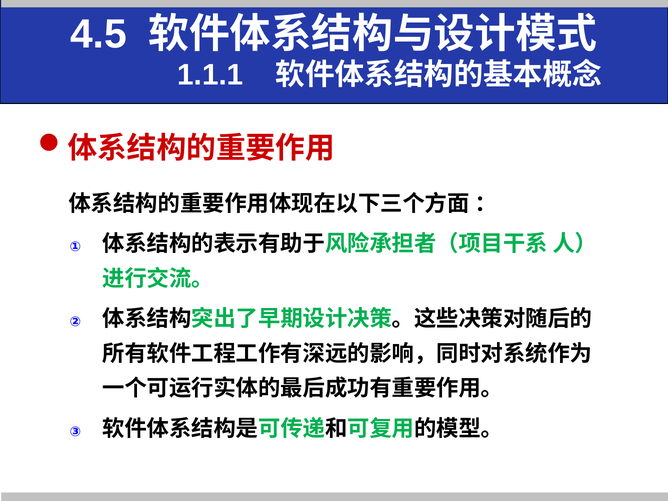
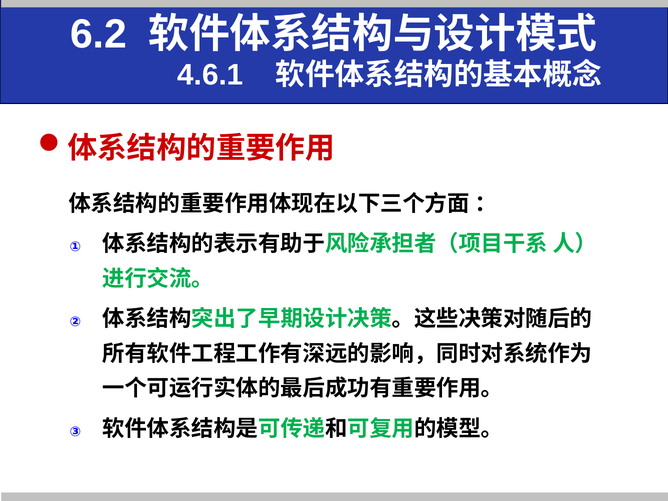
4.5: 4.5 -> 6.2 (99, 34)
1.1.1: 1.1.1 -> 4.6.1 (210, 75)
